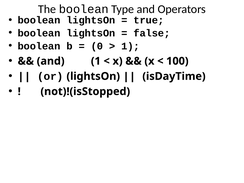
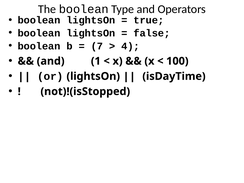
0: 0 -> 7 (97, 46)
1: 1 -> 4 (131, 46)
